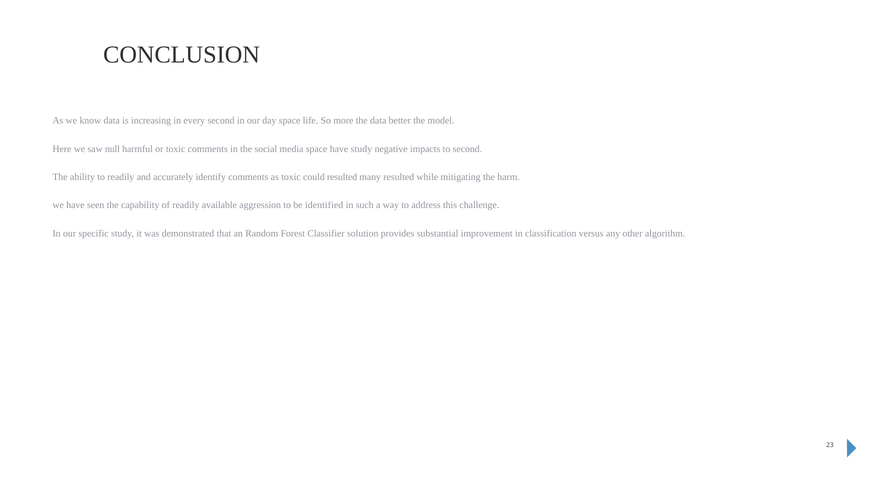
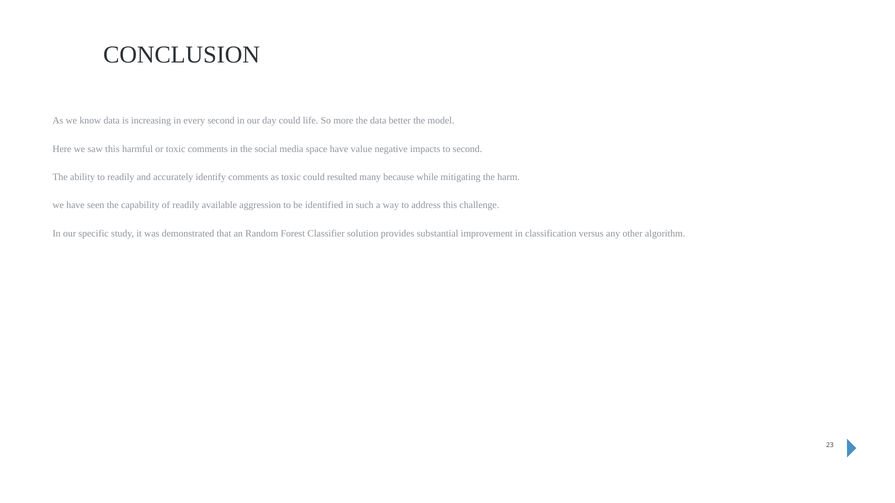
day space: space -> could (290, 121)
saw null: null -> this (112, 149)
have study: study -> value (361, 149)
many resulted: resulted -> because (399, 177)
